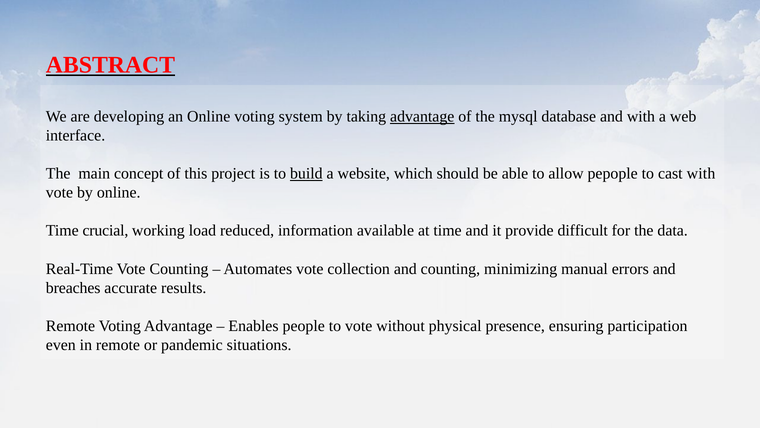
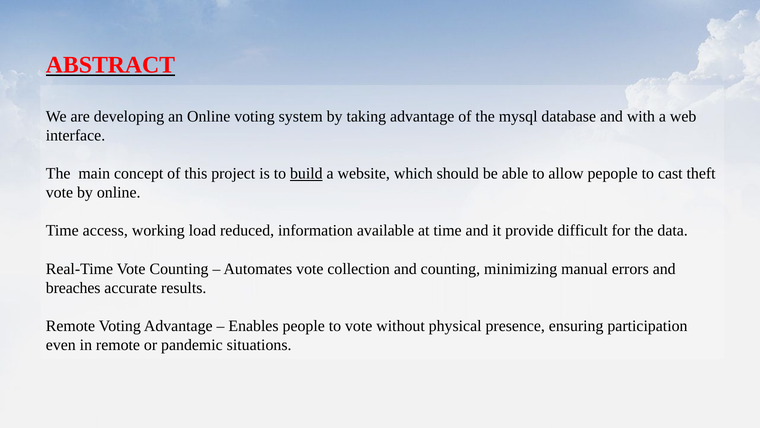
advantage underline: present -> none (422, 116)
cast with: with -> theft (701, 173)
crucial: crucial -> access (105, 230)
